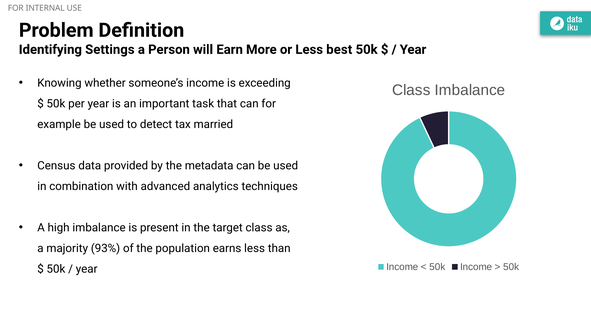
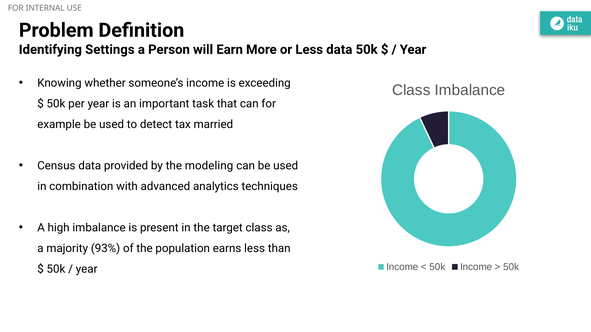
Less best: best -> data (339, 50)
metadata: metadata -> modeling (209, 166)
